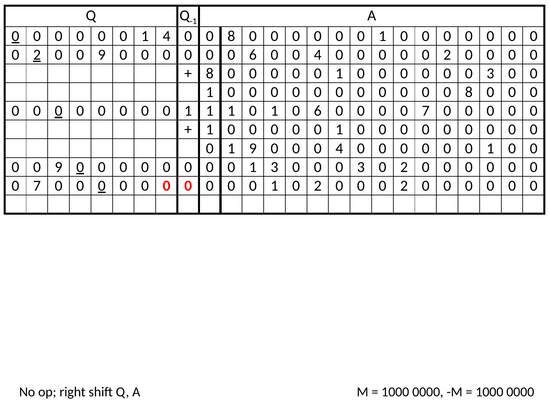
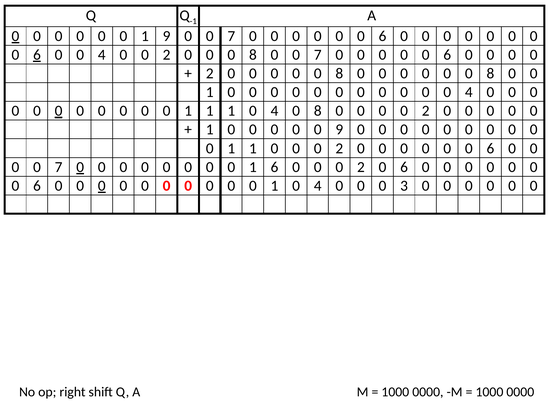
1 4: 4 -> 9 (167, 36)
8: 8 -> 7 (231, 36)
1: 1 -> 6 (382, 36)
2: 2 -> 6 (37, 55)
9: 9 -> 4 (102, 55)
0: 0 -> 2 (167, 55)
6: 6 -> 8 (253, 55)
4: 4 -> 7 (318, 55)
2: 2 -> 6 (447, 55)
8: 8 -> 2 (210, 73)
1: 1 -> 8 (339, 73)
3: 3 -> 8 (490, 73)
0 0 0 8: 8 -> 4 (469, 92)
1 1 0 1: 1 -> 4 (275, 111)
6: 6 -> 8 (318, 111)
7: 7 -> 2 (426, 111)
1: 1 -> 9 (339, 130)
9: 9 -> 1 (253, 148)
4: 4 -> 2 (339, 148)
1: 1 -> 6 (490, 148)
9: 9 -> 7 (59, 167)
1 3: 3 -> 6 (275, 167)
3: 3 -> 2 (361, 167)
2: 2 -> 6 (404, 167)
7: 7 -> 6 (37, 186)
0 1 0 2: 2 -> 4 (318, 186)
2: 2 -> 3 (404, 186)
